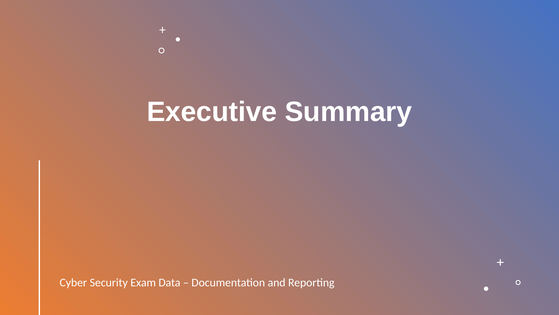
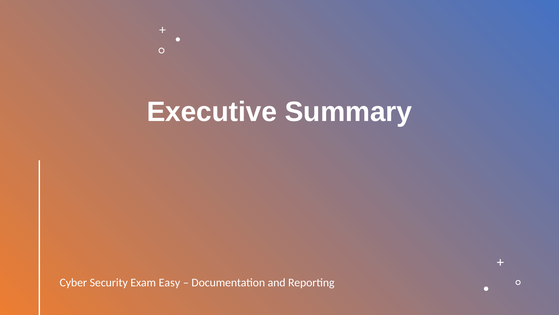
Data: Data -> Easy (169, 282)
